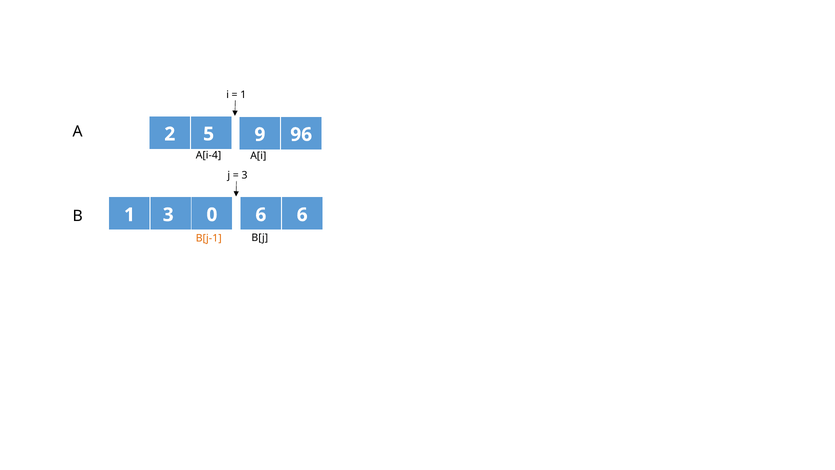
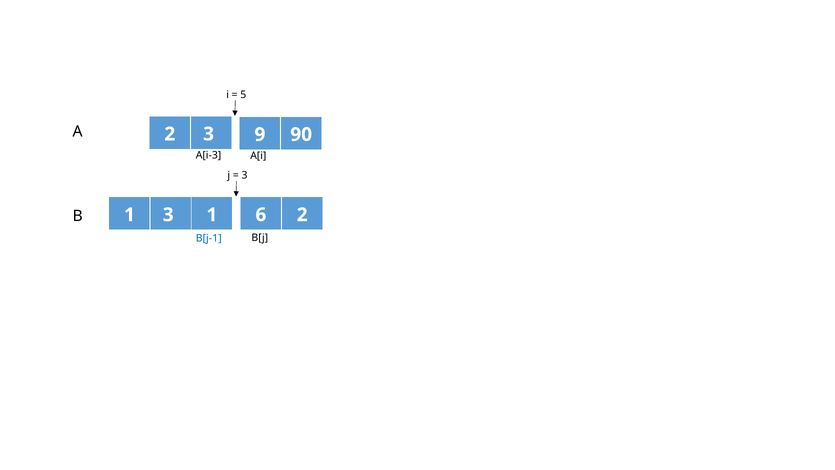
1: 1 -> 5 (243, 95)
2 5: 5 -> 3 (209, 134)
96: 96 -> 90 (301, 134)
A[i-4: A[i-4 -> A[i-3 (209, 155)
3 0: 0 -> 1 (212, 215)
6 6: 6 -> 2 (302, 215)
B[j-1 colour: orange -> blue (209, 238)
